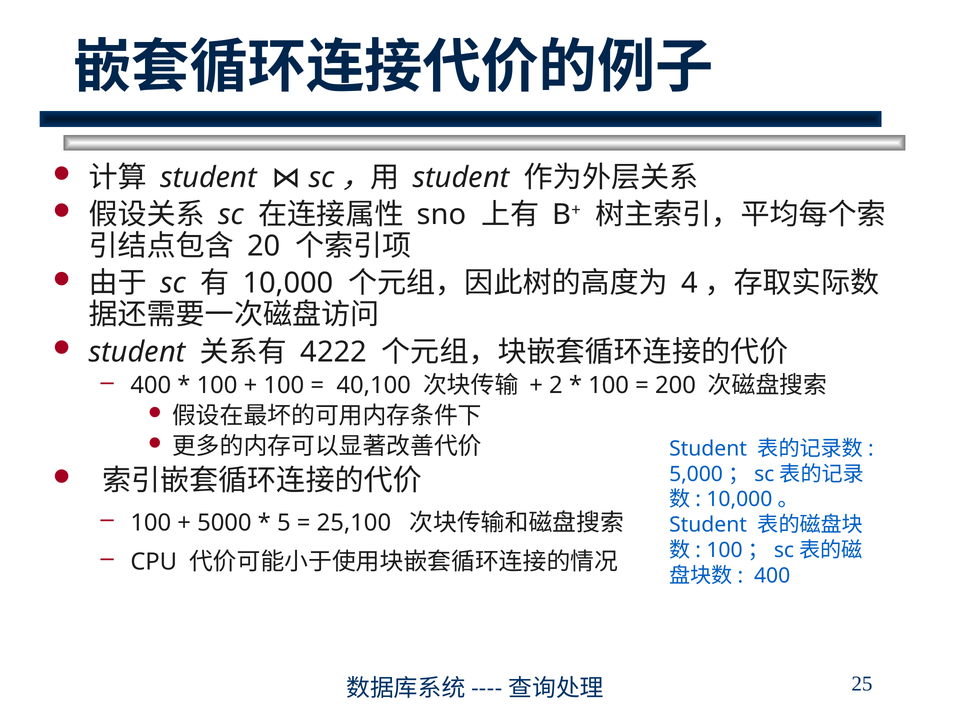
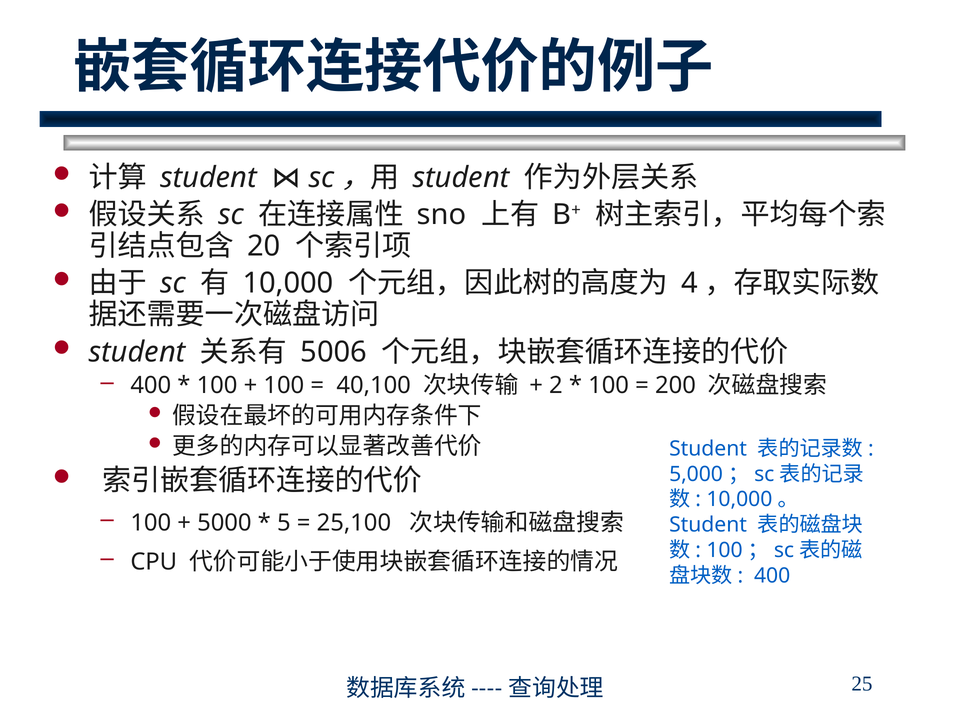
4222: 4222 -> 5006 (334, 352)
